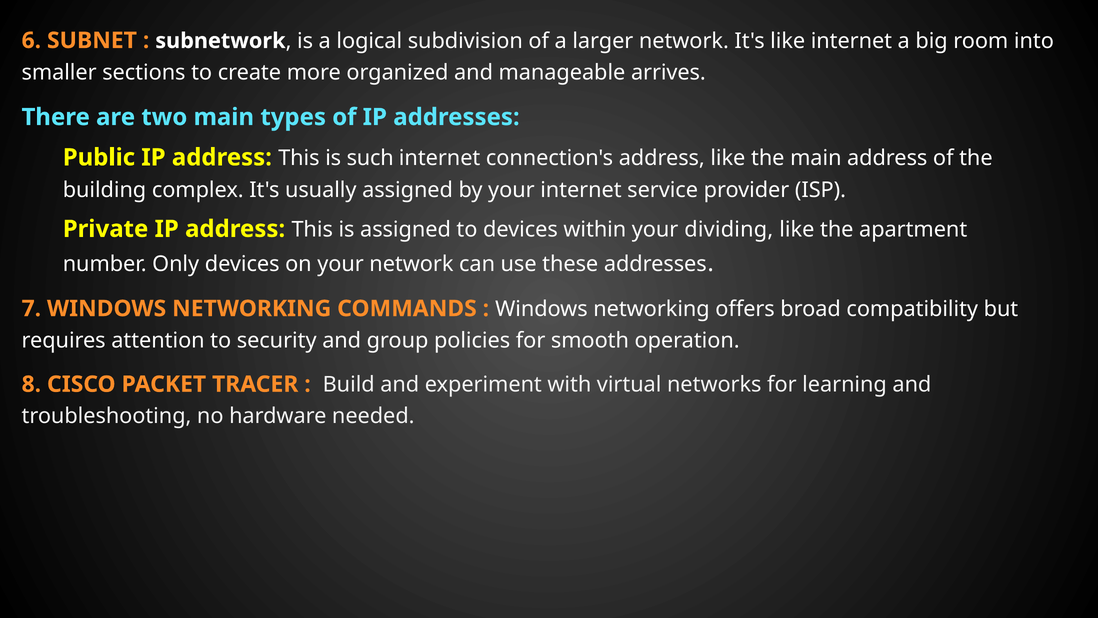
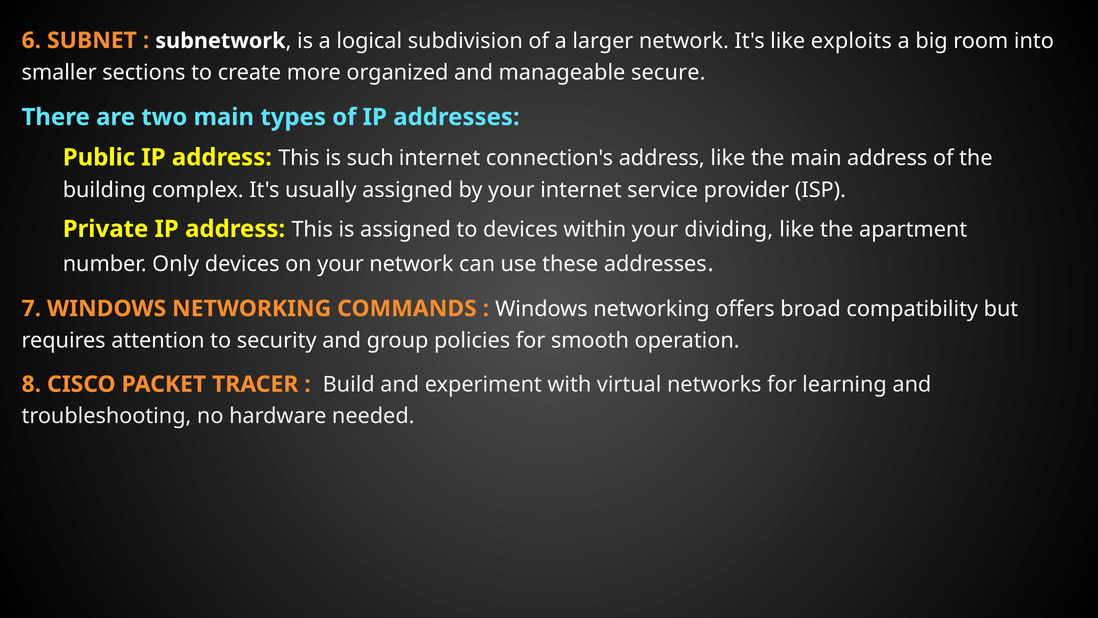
like internet: internet -> exploits (851, 41)
arrives: arrives -> secure (668, 72)
